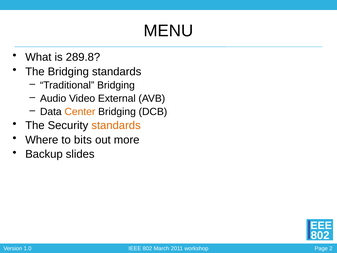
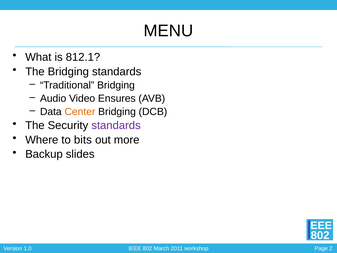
289.8: 289.8 -> 812.1 (83, 57)
External: External -> Ensures (117, 98)
standards colour: orange -> purple (116, 125)
